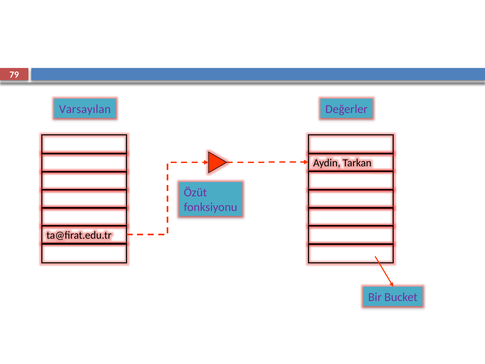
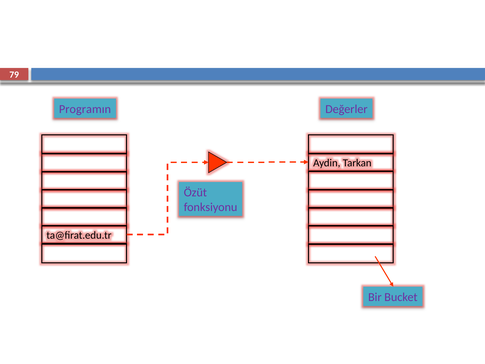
Varsayılan: Varsayılan -> Programın (85, 109)
